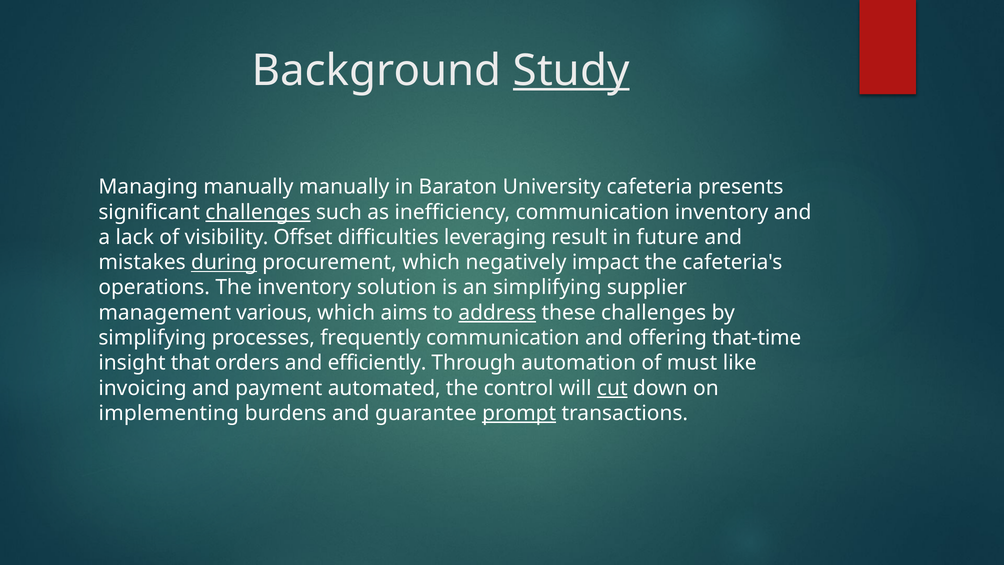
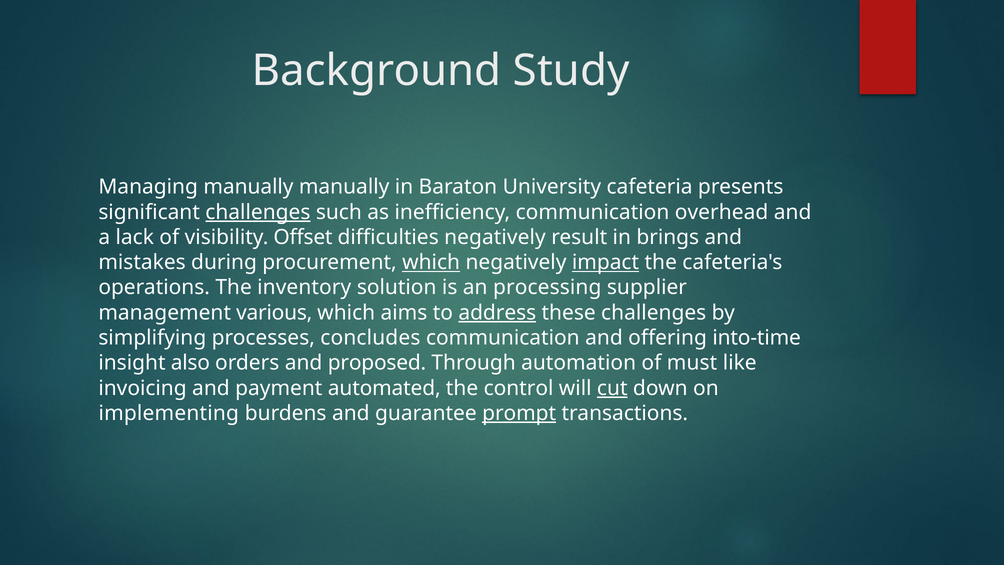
Study underline: present -> none (571, 70)
communication inventory: inventory -> overhead (722, 212)
difficulties leveraging: leveraging -> negatively (495, 237)
future: future -> brings (668, 237)
during underline: present -> none (224, 262)
which underline: none -> present (431, 262)
impact underline: none -> present (606, 262)
an simplifying: simplifying -> processing (547, 287)
frequently: frequently -> concludes (370, 338)
that-time: that-time -> into-time (757, 338)
that: that -> also (190, 363)
efficiently: efficiently -> proposed (377, 363)
